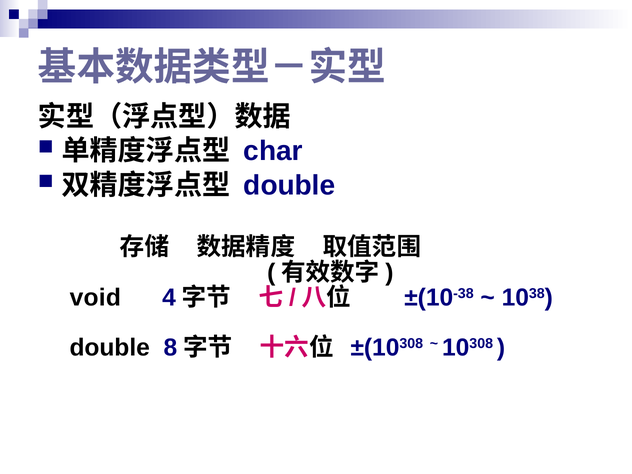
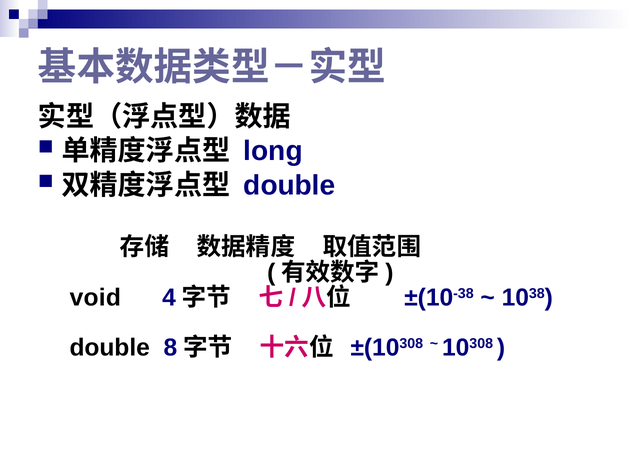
char: char -> long (273, 151)
